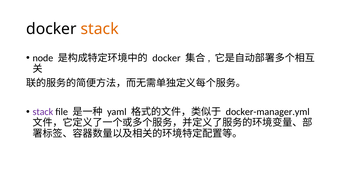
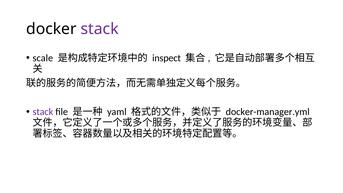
stack colour: orange -> purple (100, 29)
node: node -> scale (43, 58)
docker: docker -> inspect (167, 58)
